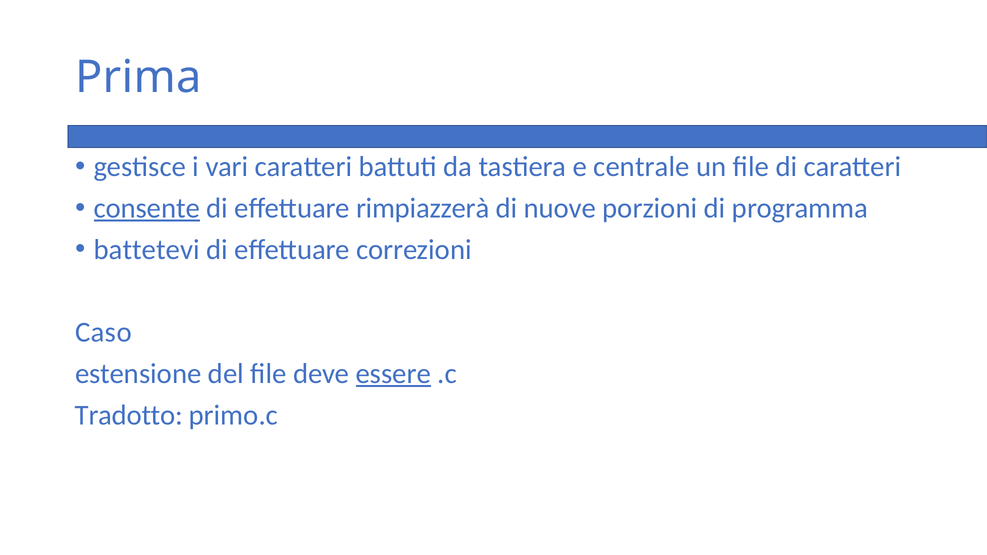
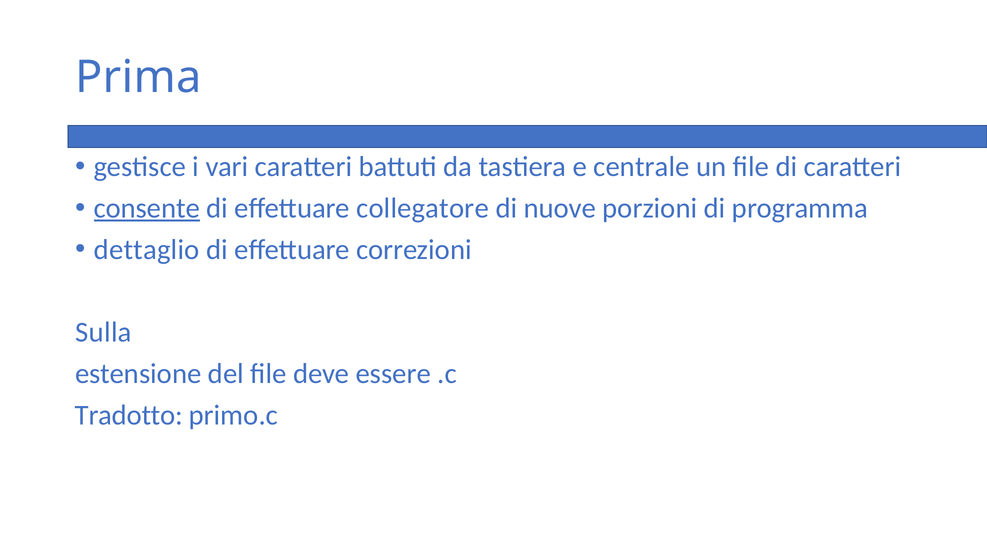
rimpiazzerà: rimpiazzerà -> collegatore (423, 208)
battetevi: battetevi -> dettaglio (147, 250)
Caso: Caso -> Sulla (103, 332)
essere underline: present -> none (393, 374)
